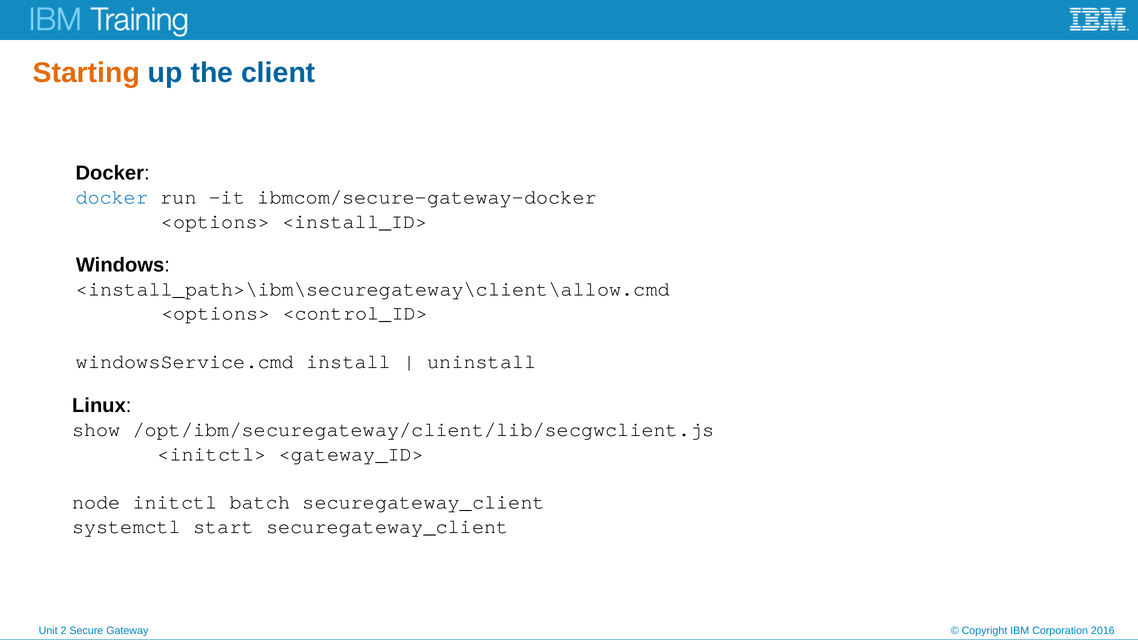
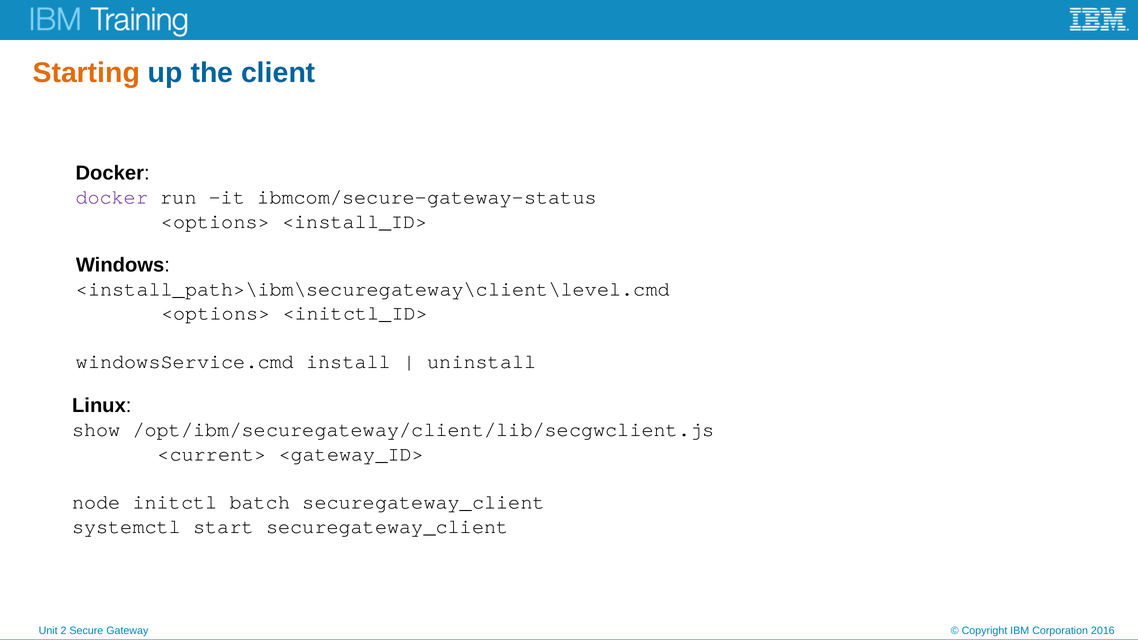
docker colour: blue -> purple (112, 197)
ibmcom/secure-gateway-docker: ibmcom/secure-gateway-docker -> ibmcom/secure-gateway-status (427, 197)
<install_path>\ibm\securegateway\client\allow.cmd: <install_path>\ibm\securegateway\client\allow.cmd -> <install_path>\ibm\securegateway\client\level.cmd (373, 289)
<control_ID>: <control_ID> -> <initctl_ID> (355, 313)
<initctl>: <initctl> -> <current> (212, 454)
